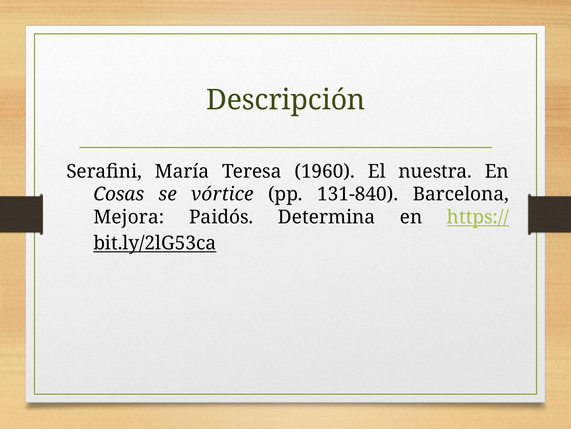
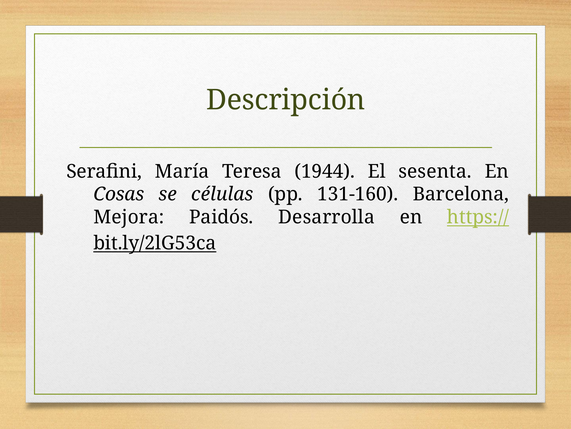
1960: 1960 -> 1944 (325, 171)
nuestra: nuestra -> sesenta (435, 171)
vórtice: vórtice -> células (222, 194)
131-840: 131-840 -> 131-160 (358, 194)
Determina: Determina -> Desarrolla (327, 217)
